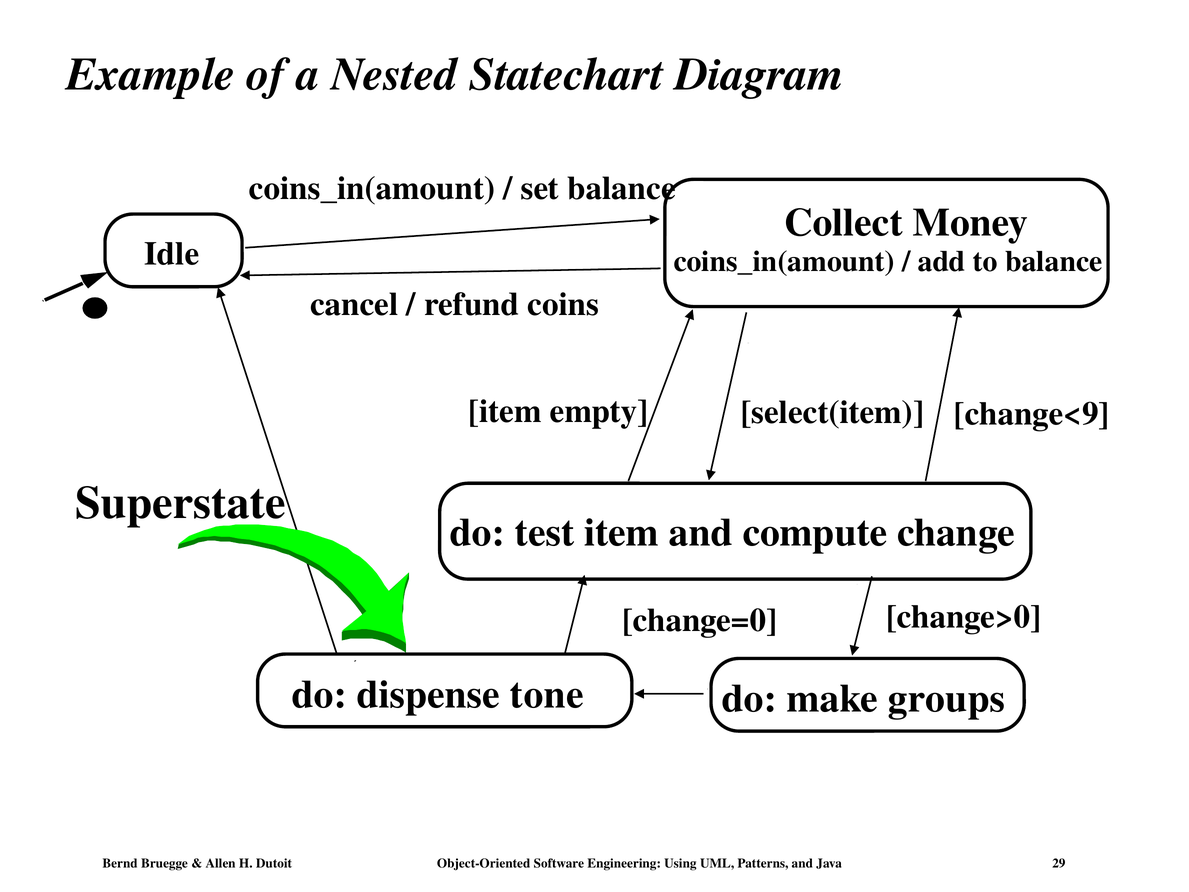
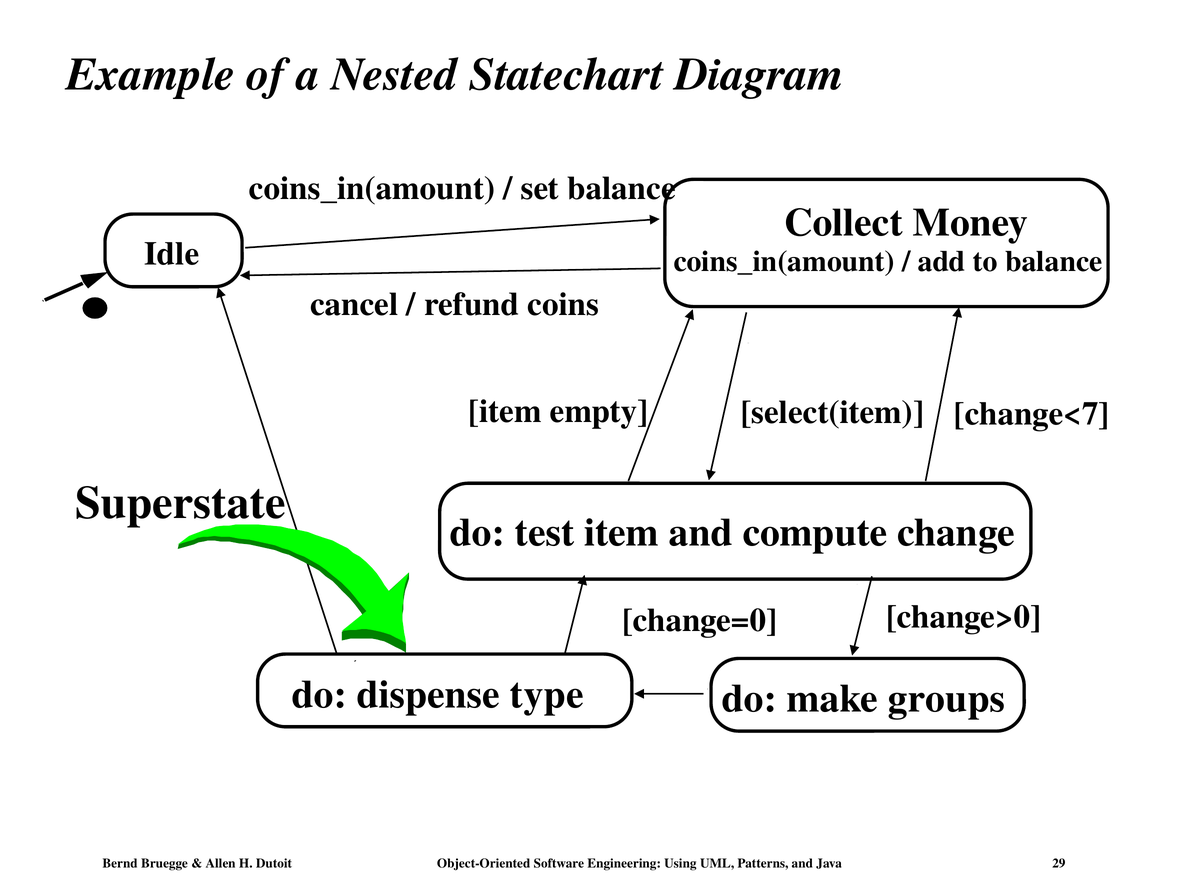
change<9: change<9 -> change<7 (1032, 414)
tone: tone -> type (547, 694)
